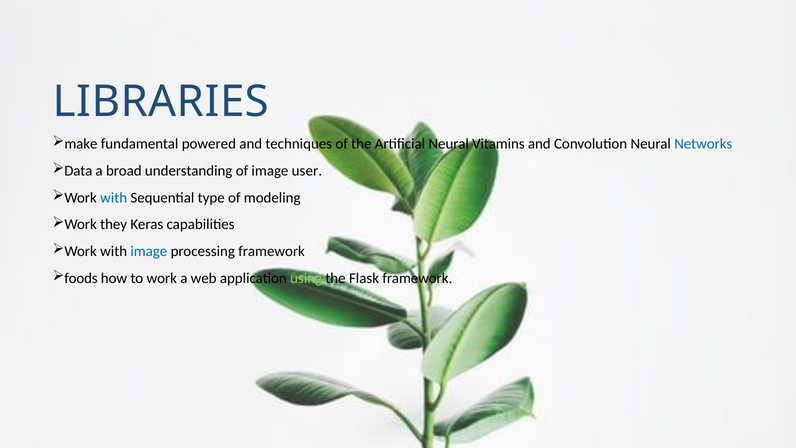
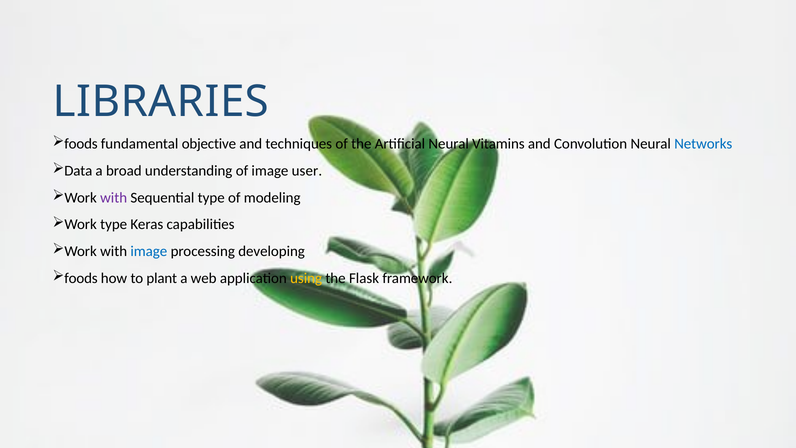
make: make -> foods (81, 144)
powered: powered -> objective (209, 144)
with colour: blue -> purple (114, 198)
Work they: they -> type (114, 224)
processing framework: framework -> developing (272, 251)
to work: work -> plant (162, 278)
using colour: light green -> yellow (306, 278)
